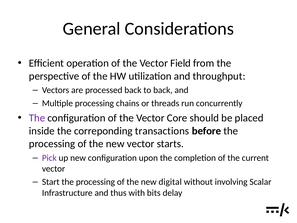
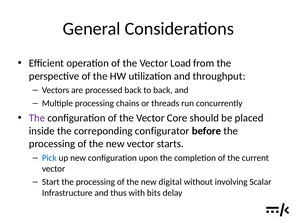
Field: Field -> Load (181, 63)
transactions: transactions -> configurator (162, 131)
Pick colour: purple -> blue (49, 158)
